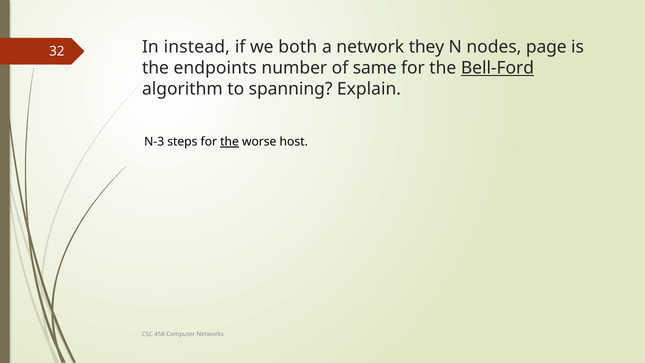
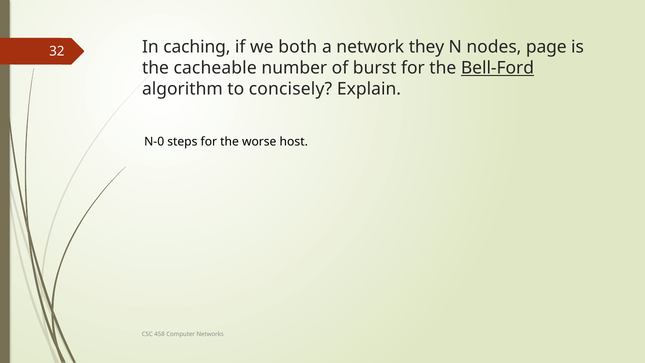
instead: instead -> caching (197, 47)
endpoints: endpoints -> cacheable (215, 68)
same: same -> burst (375, 68)
spanning: spanning -> concisely (290, 89)
N-3: N-3 -> N-0 (154, 142)
the underline: present -> none (230, 142)
